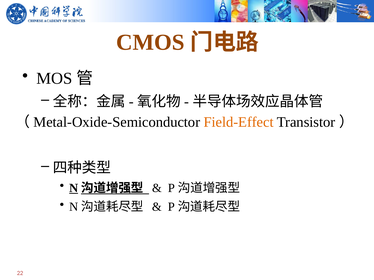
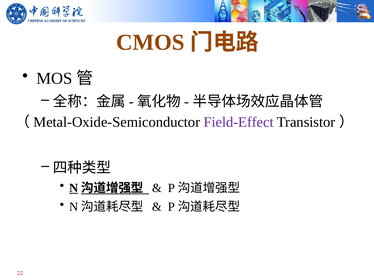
Field-Effect colour: orange -> purple (239, 122)
